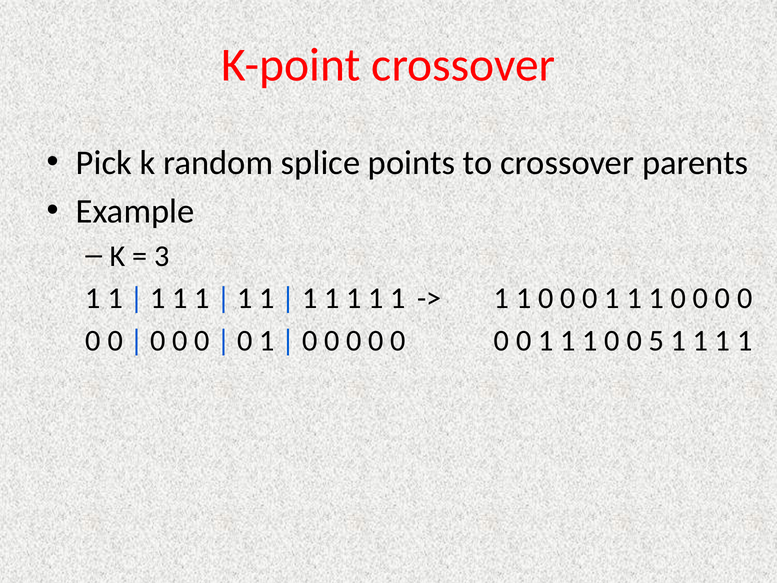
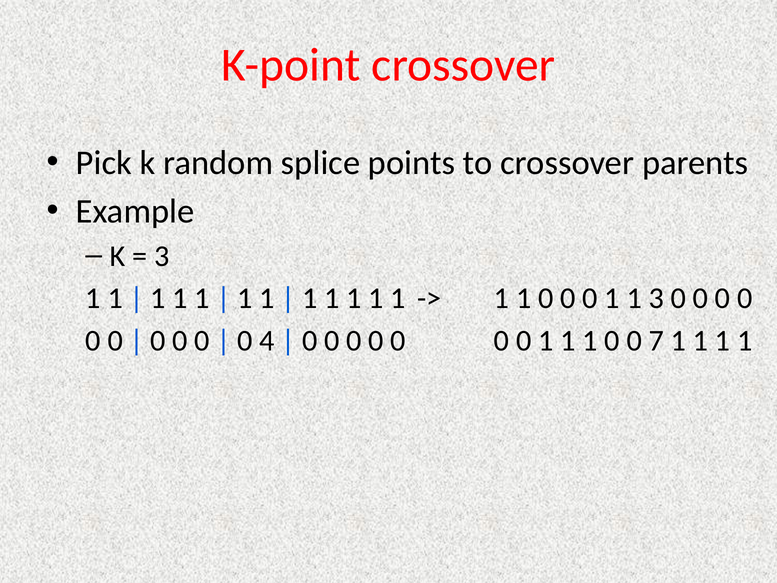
1: 1 -> 3 (656, 298)
1: 1 -> 4 (267, 341)
5: 5 -> 7 (656, 341)
